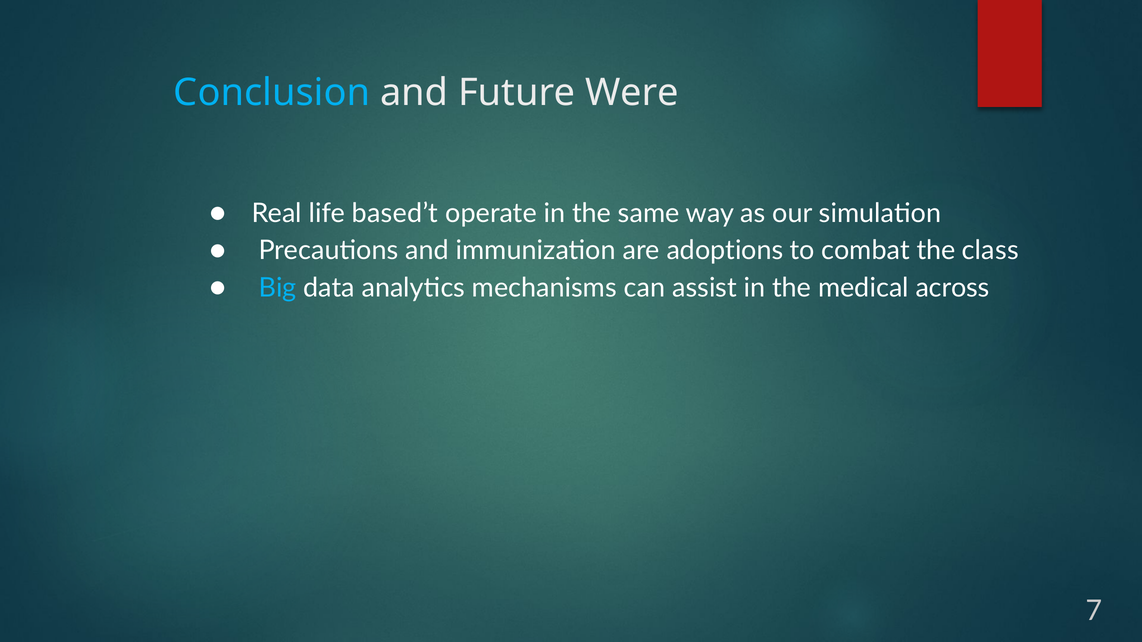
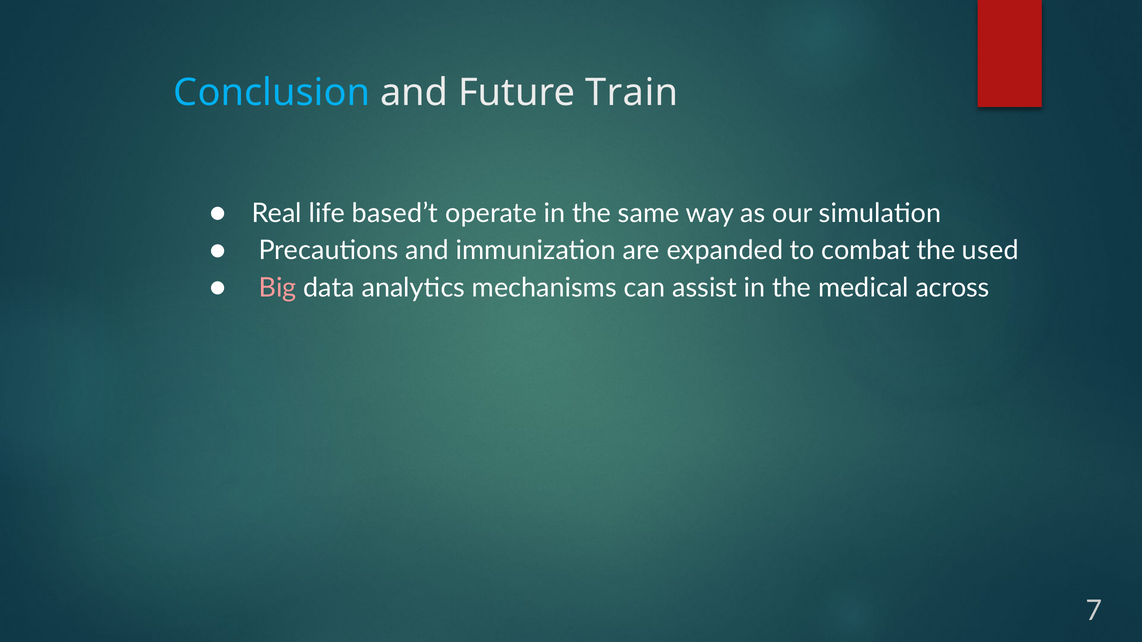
Were: Were -> Train (632, 93)
adoptions: adoptions -> expanded (725, 251)
class: class -> used (990, 251)
Big colour: light blue -> pink (278, 288)
